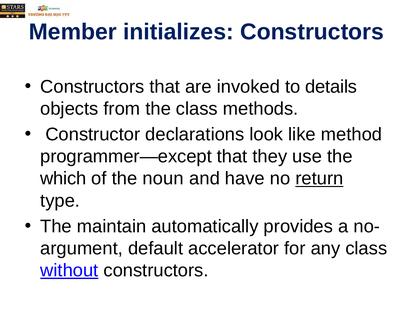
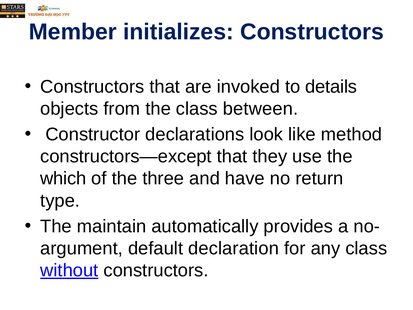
methods: methods -> between (261, 109)
programmer—except: programmer—except -> constructors—except (126, 156)
noun: noun -> three (163, 178)
return underline: present -> none (319, 178)
accelerator: accelerator -> declaration (234, 248)
